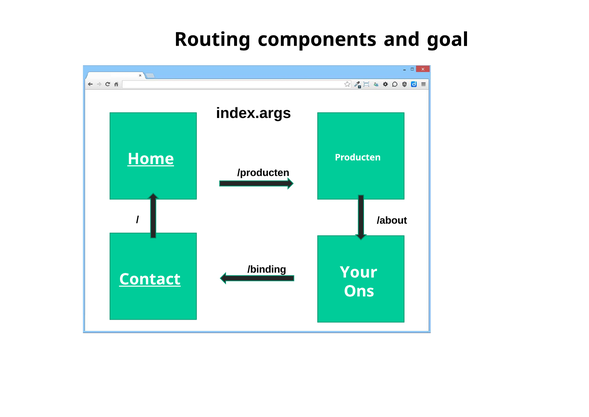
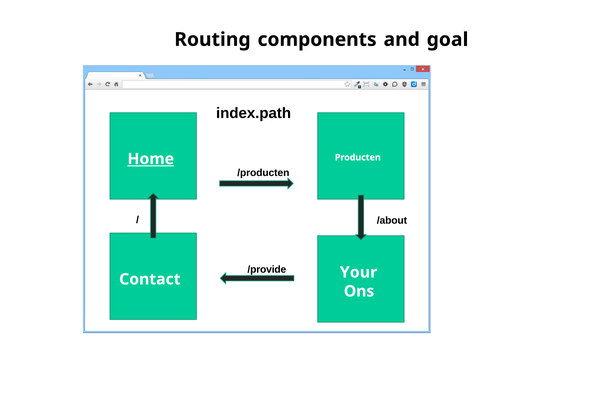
index.args: index.args -> index.path (254, 113)
/binding: /binding -> /provide (267, 269)
Contact underline: present -> none (150, 279)
